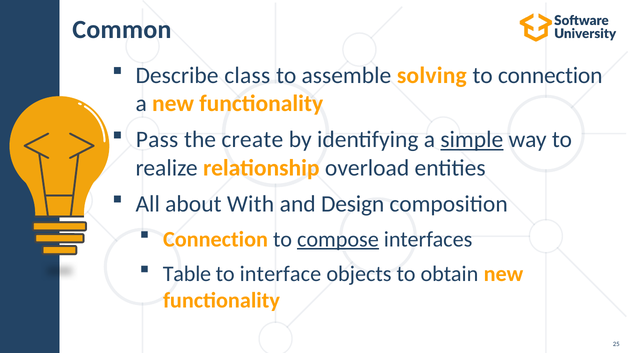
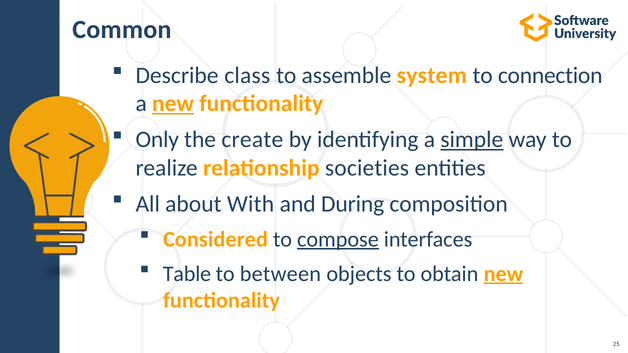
solving: solving -> system (432, 75)
new underline: none -> present (173, 104)
Pass: Pass -> Only (157, 140)
overload: overload -> societies (367, 168)
Design: Design -> During (353, 204)
Connection: Connection -> Considered (215, 239)
interface: interface -> between (280, 274)
new underline: none -> present (503, 274)
